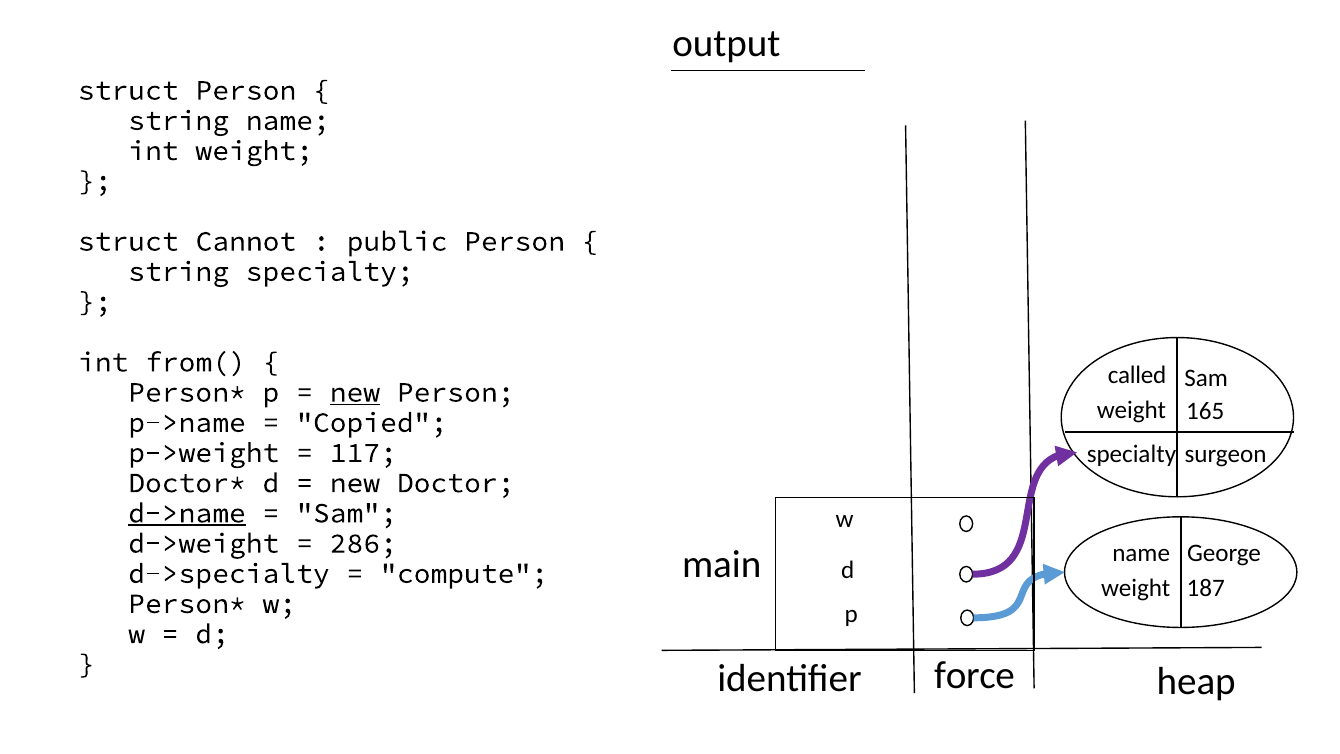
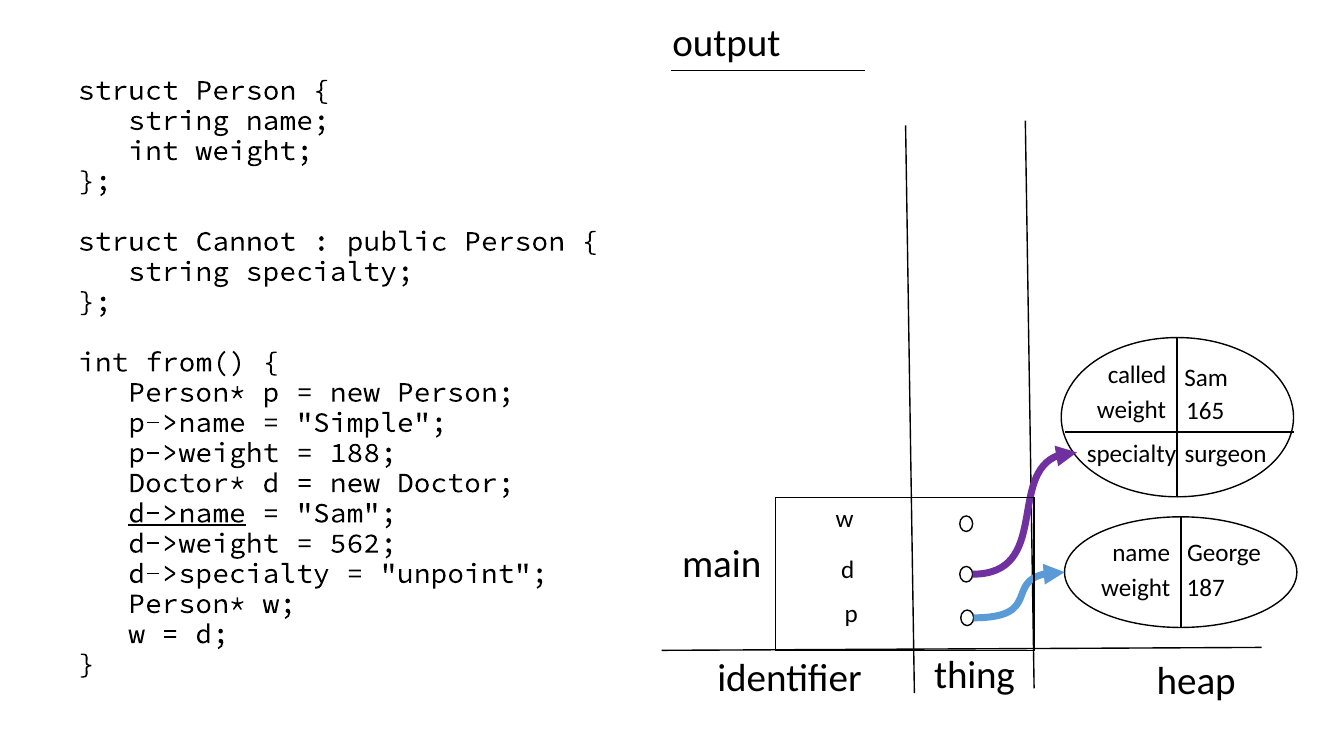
new underline: present -> none (355, 392)
Copied: Copied -> Simple (372, 422)
117: 117 -> 188 (363, 453)
286: 286 -> 562 (363, 543)
compute: compute -> unpoint (464, 573)
force: force -> thing (974, 675)
